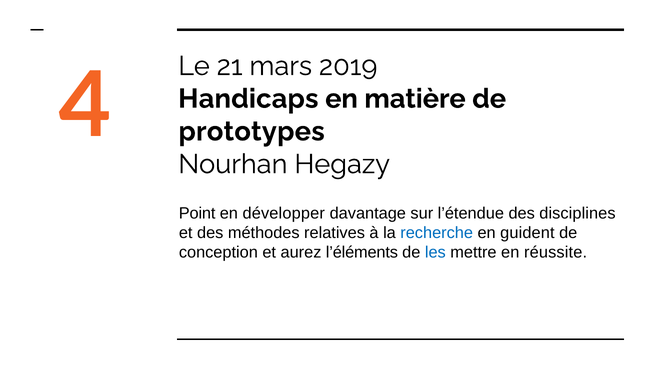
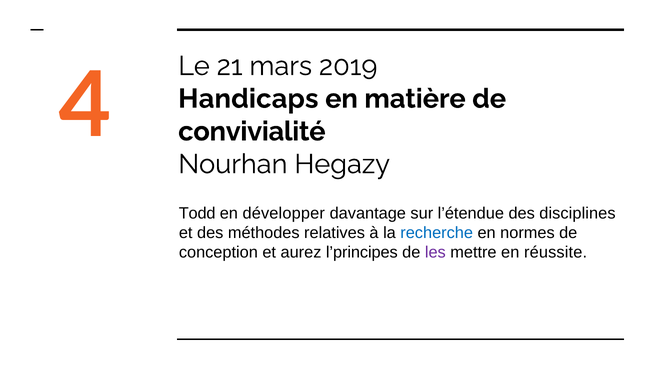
prototypes: prototypes -> convivialité (252, 131)
Point: Point -> Todd (197, 213)
guident: guident -> normes (527, 233)
l’éléments: l’éléments -> l’principes (362, 252)
les colour: blue -> purple (435, 252)
